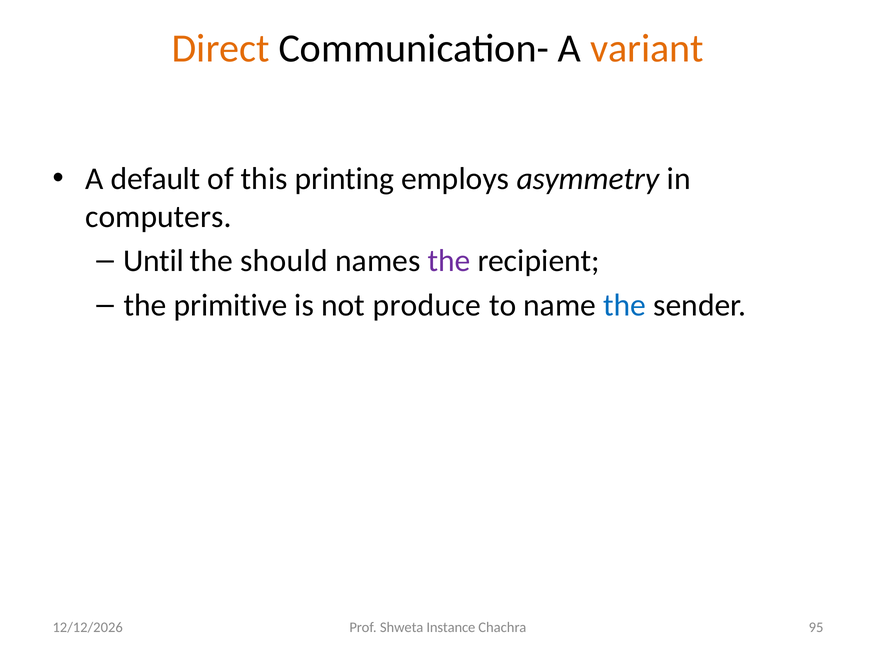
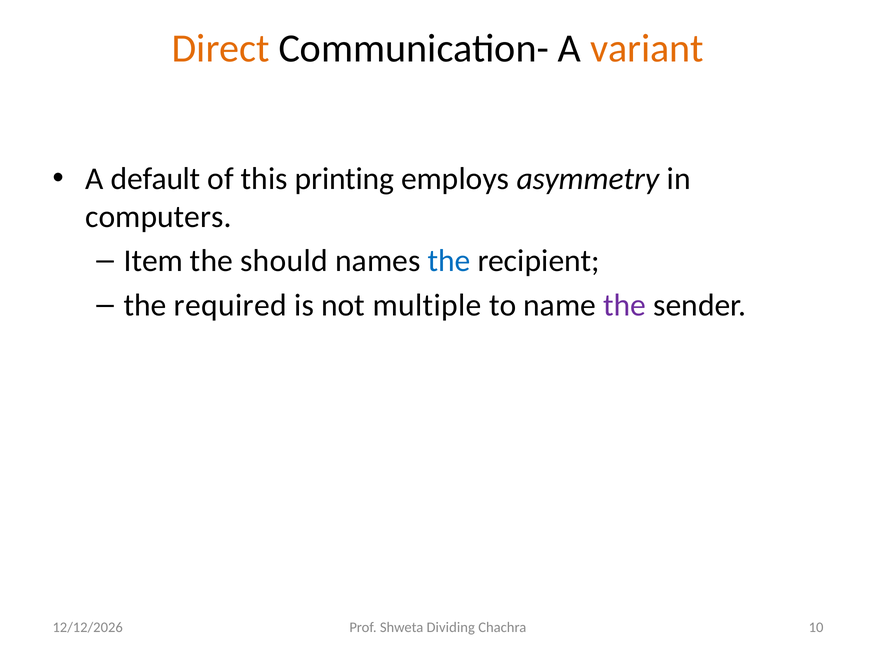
Until: Until -> Item (153, 261)
the colour: purple -> blue (449, 261)
primitive: primitive -> required (230, 305)
produce: produce -> multiple (427, 305)
the colour: blue -> purple (625, 305)
Instance: Instance -> Dividing (451, 627)
95: 95 -> 10 (816, 627)
